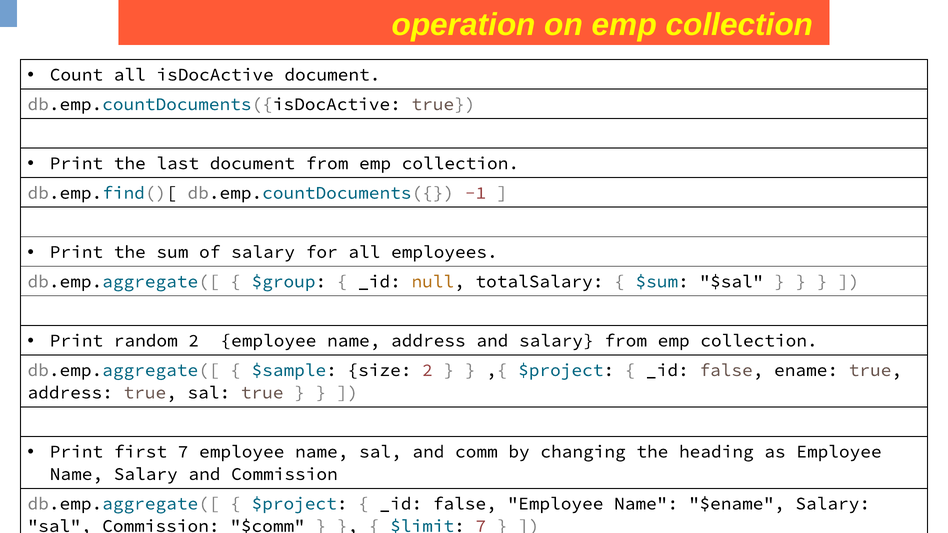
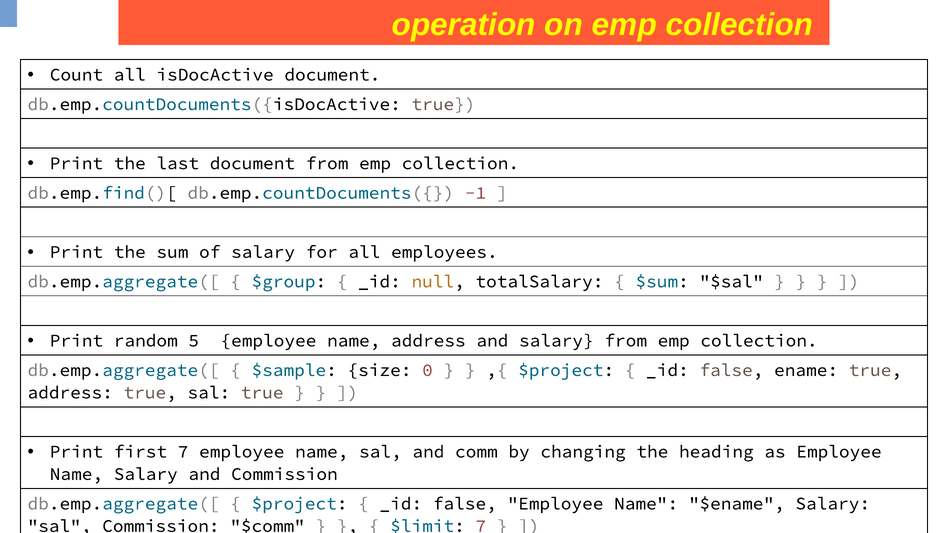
random 2: 2 -> 5 (194, 341)
size 2: 2 -> 0 (427, 370)
